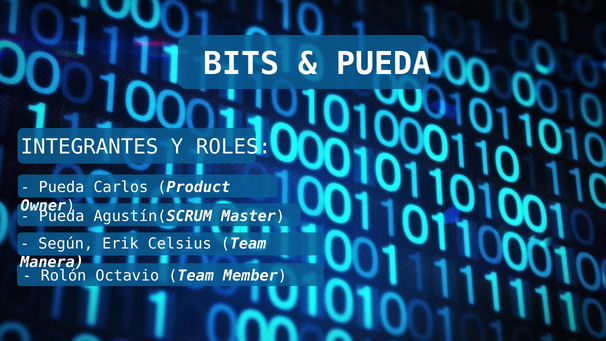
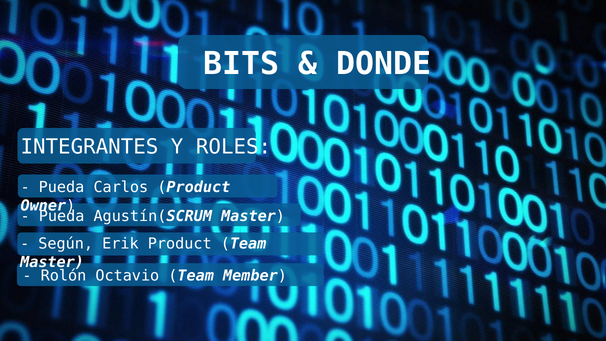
PUEDA: PUEDA -> DONDE (384, 64)
Erik Celsius: Celsius -> Product (180, 244)
Manera: Manera -> Master (52, 262)
